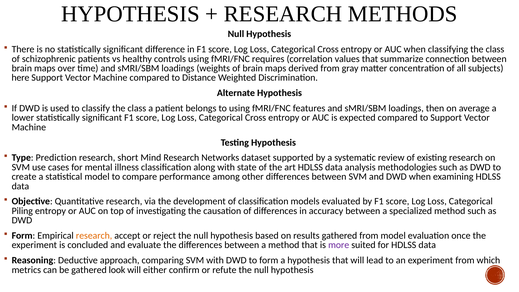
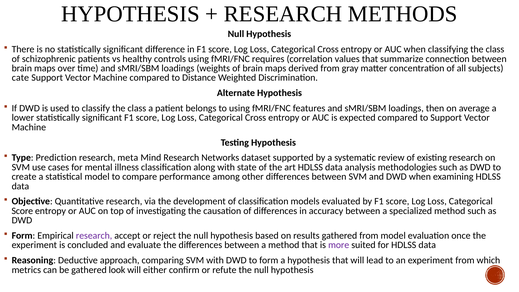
here: here -> cate (20, 78)
short: short -> meta (128, 158)
Piling: Piling -> Score (22, 211)
research colour: orange -> purple (94, 236)
